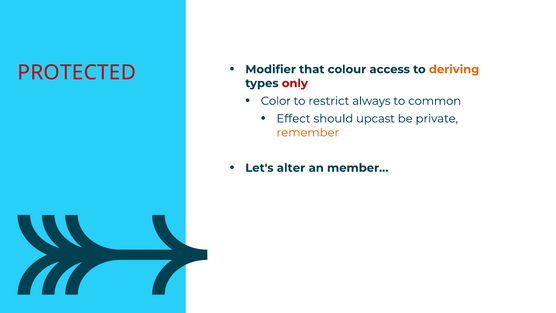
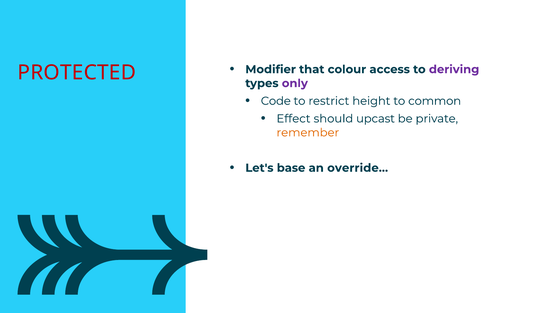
deriving colour: orange -> purple (454, 69)
only colour: red -> purple (295, 83)
Color: Color -> Code (276, 101)
always: always -> height (371, 101)
alter: alter -> base (291, 168)
member…: member… -> override… (358, 168)
